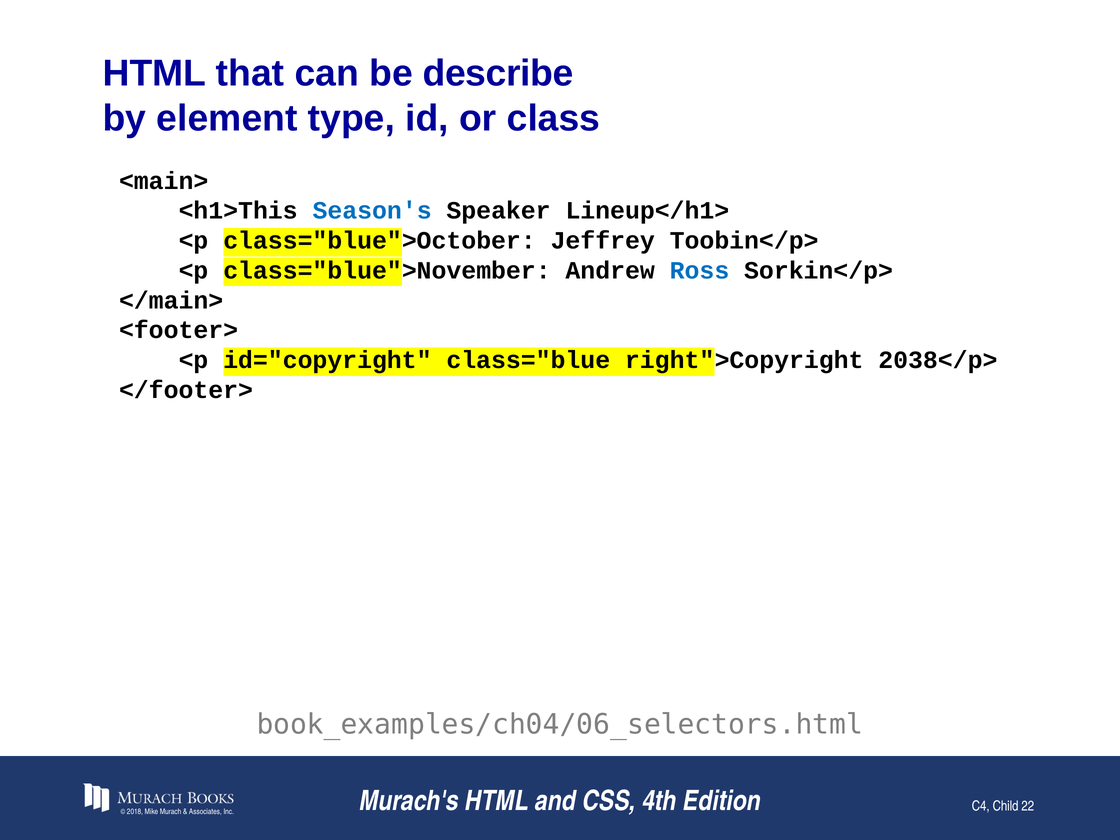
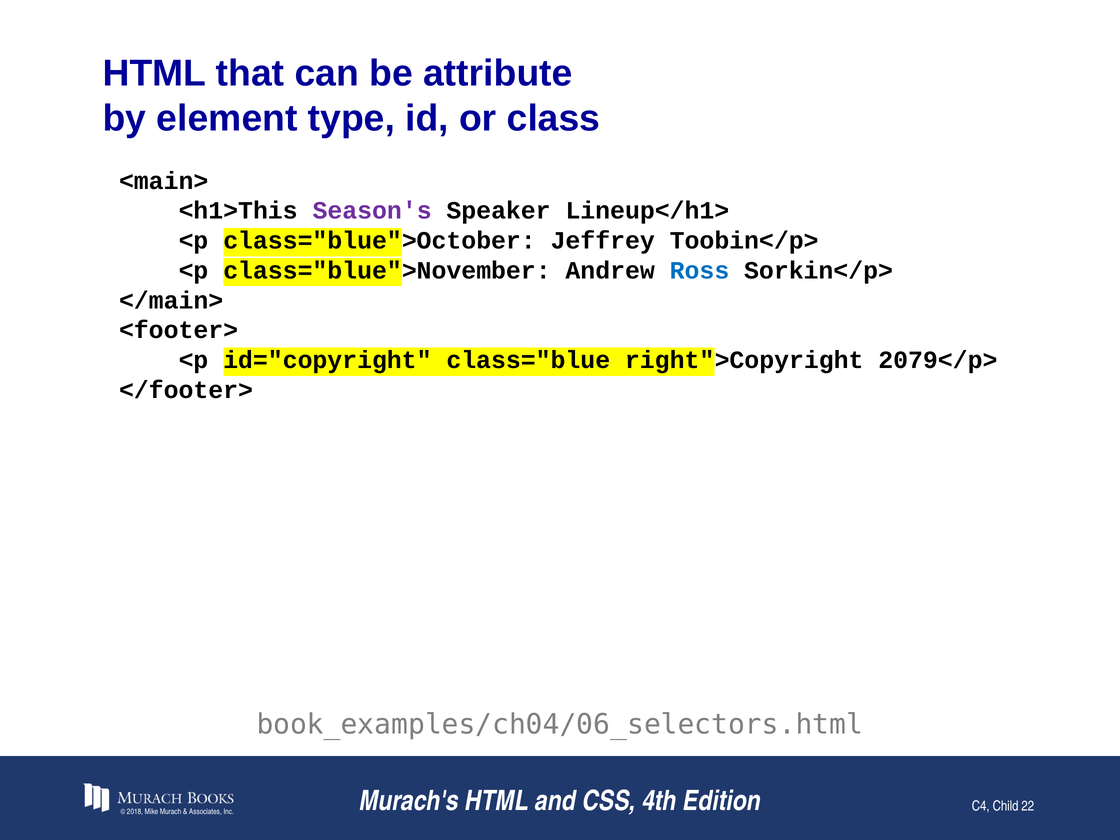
describe: describe -> attribute (498, 74)
Season's colour: blue -> purple (372, 211)
2038</p>: 2038</p> -> 2079</p> (938, 360)
